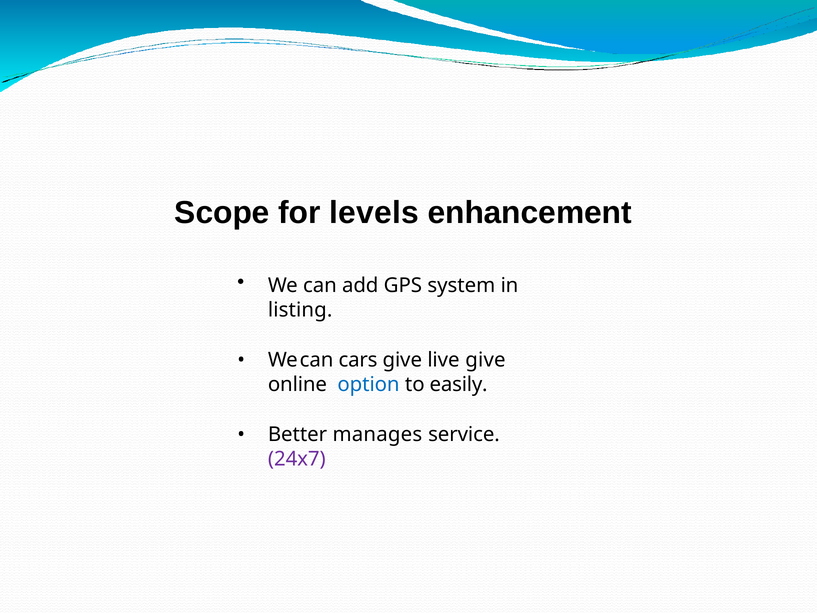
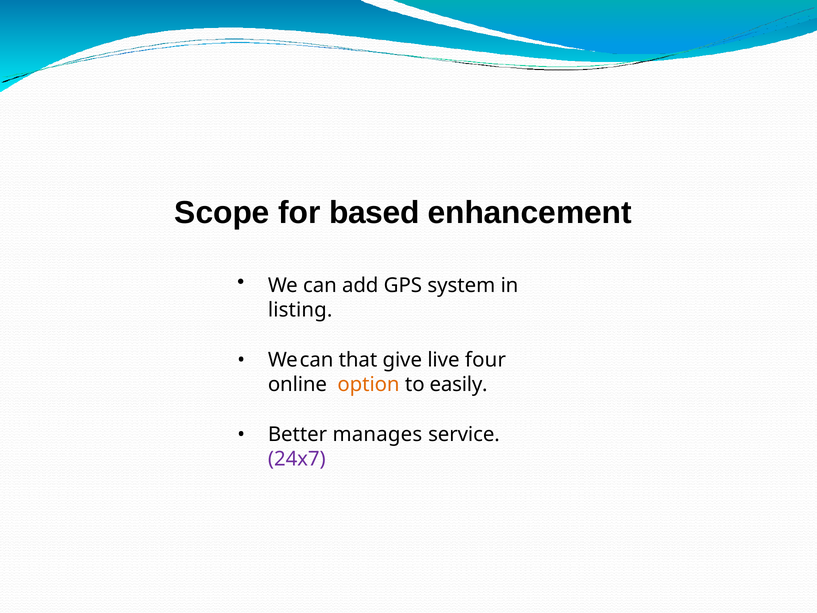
levels: levels -> based (374, 213)
cars: cars -> that (358, 360)
live give: give -> four (485, 360)
option colour: blue -> orange (369, 384)
